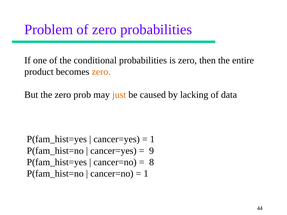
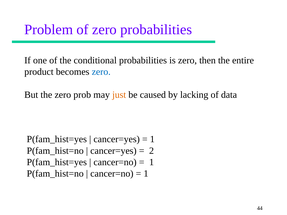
zero colour: orange -> blue (101, 72)
9: 9 -> 2 (152, 151)
8: 8 -> 1 (152, 162)
